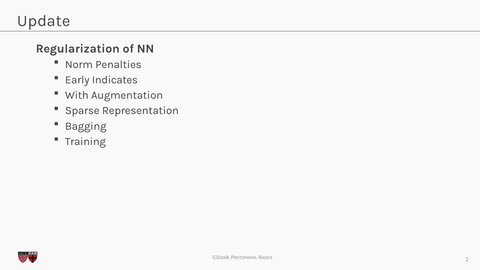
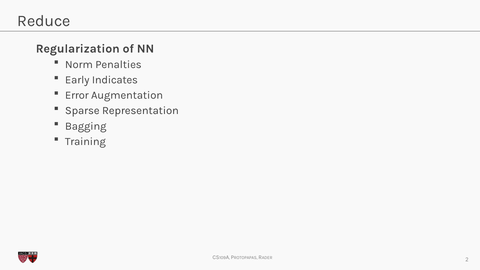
Update: Update -> Reduce (44, 21)
With: With -> Error (77, 95)
